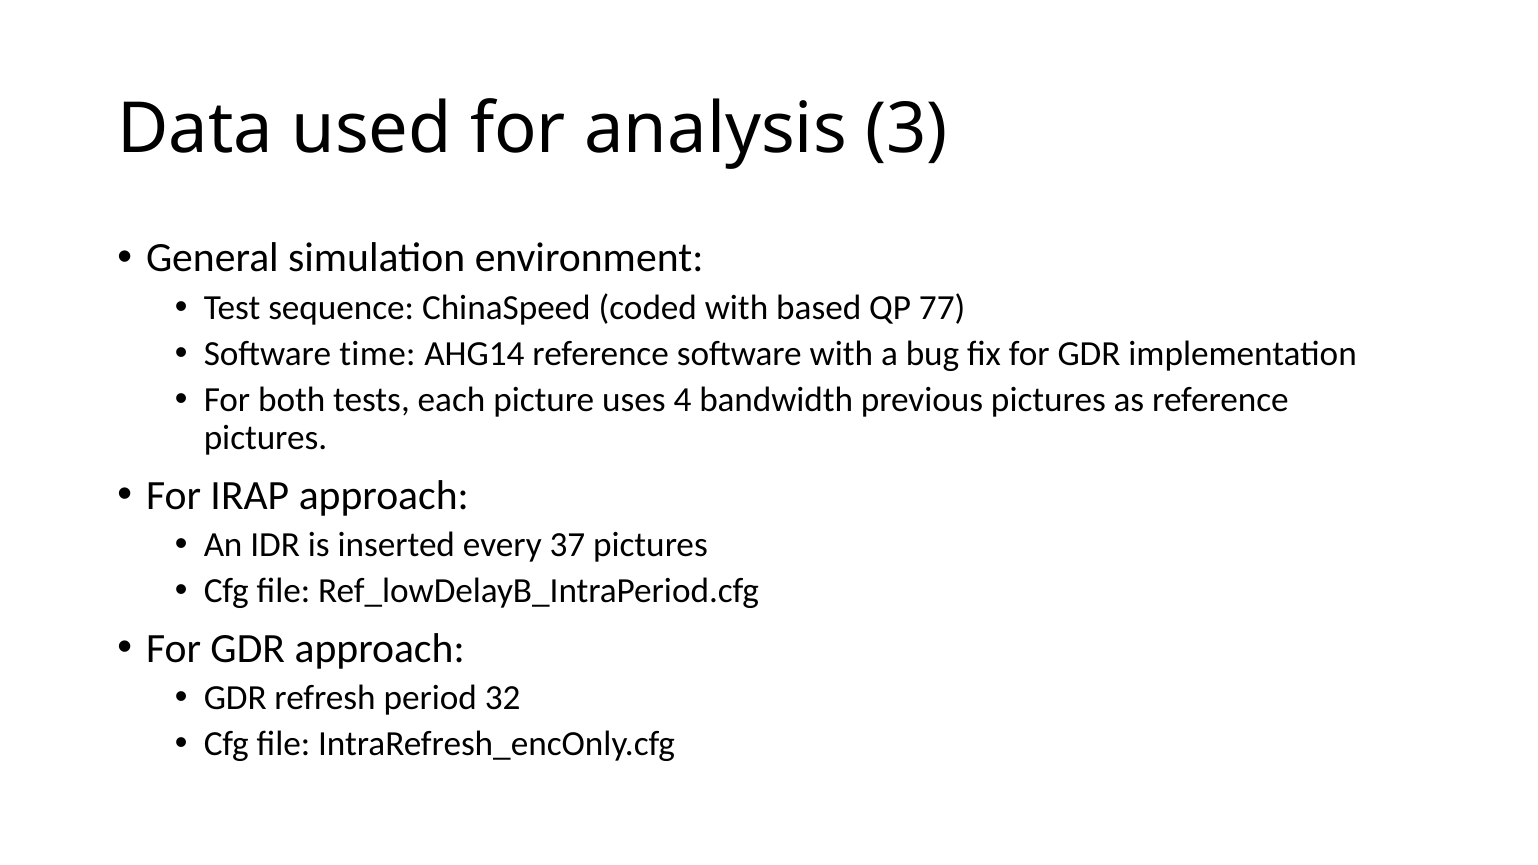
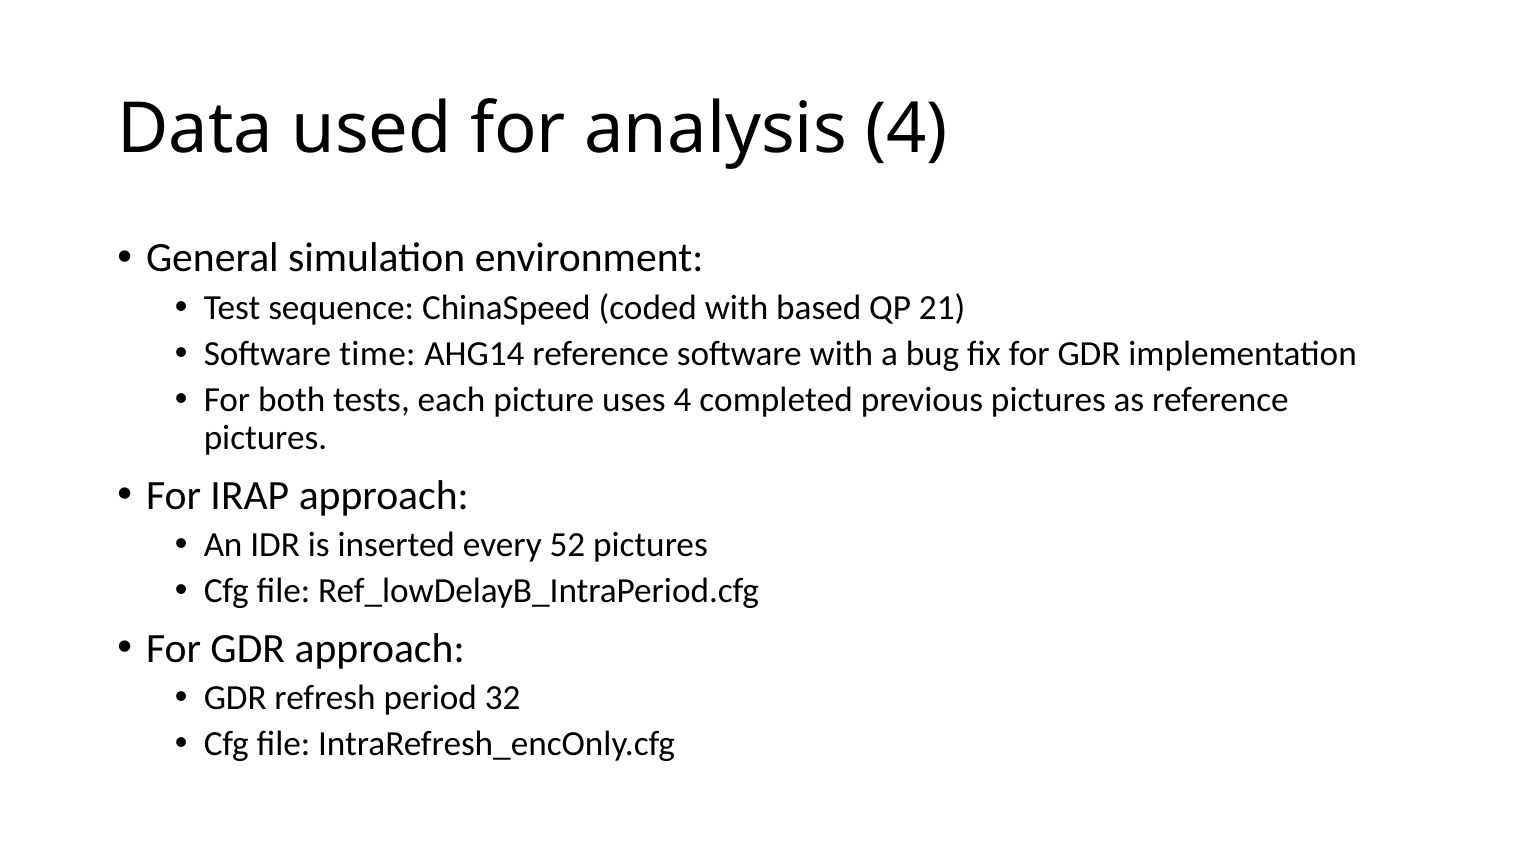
analysis 3: 3 -> 4 (906, 129)
77: 77 -> 21 (942, 308)
bandwidth: bandwidth -> completed (776, 400)
37: 37 -> 52 (567, 545)
